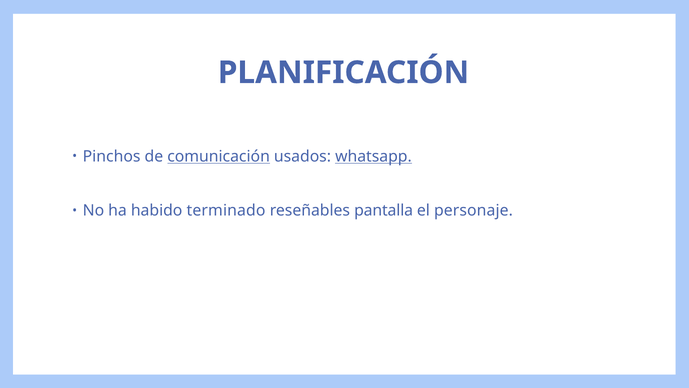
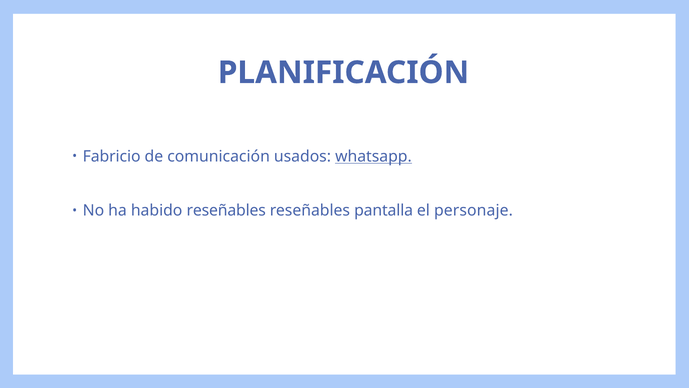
Pinchos: Pinchos -> Fabricio (112, 156)
comunicación underline: present -> none (219, 156)
habido terminado: terminado -> reseñables (226, 210)
